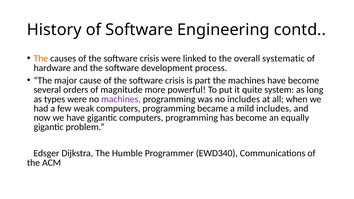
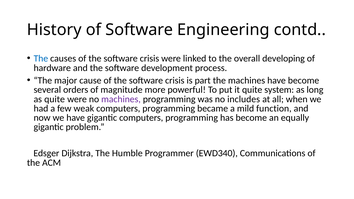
The colour: orange -> blue (41, 59)
systematic: systematic -> developing (284, 59)
as types: types -> quite (55, 99)
mild includes: includes -> function (274, 109)
